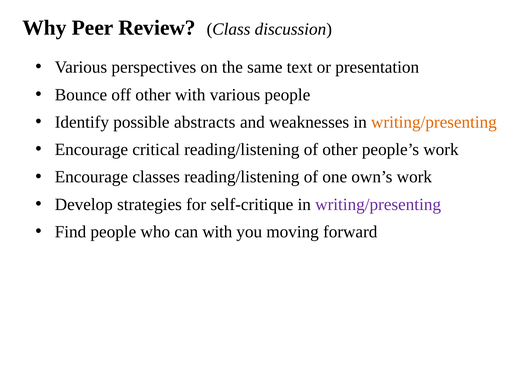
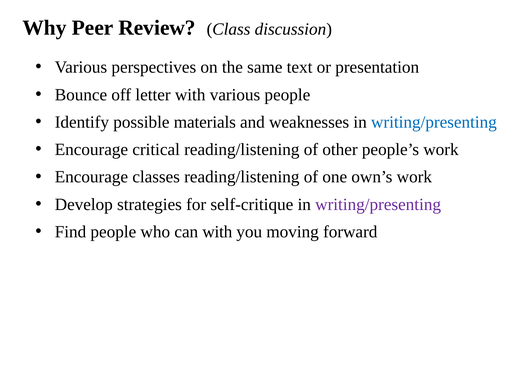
off other: other -> letter (153, 95)
abstracts: abstracts -> materials (205, 122)
writing/presenting colour: orange -> blue (434, 122)
